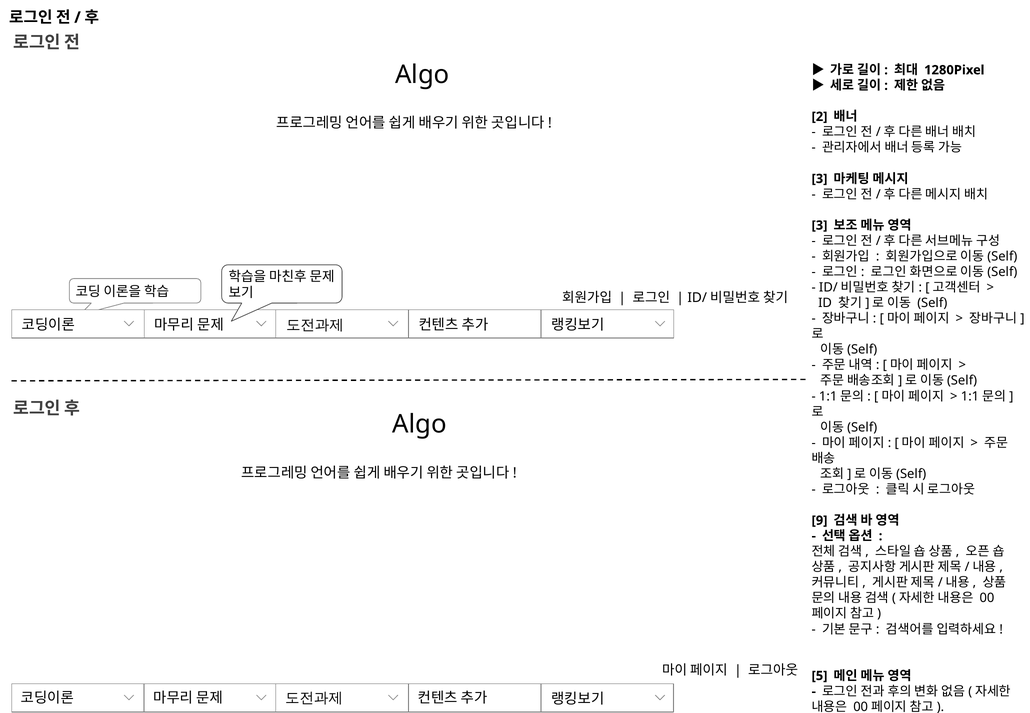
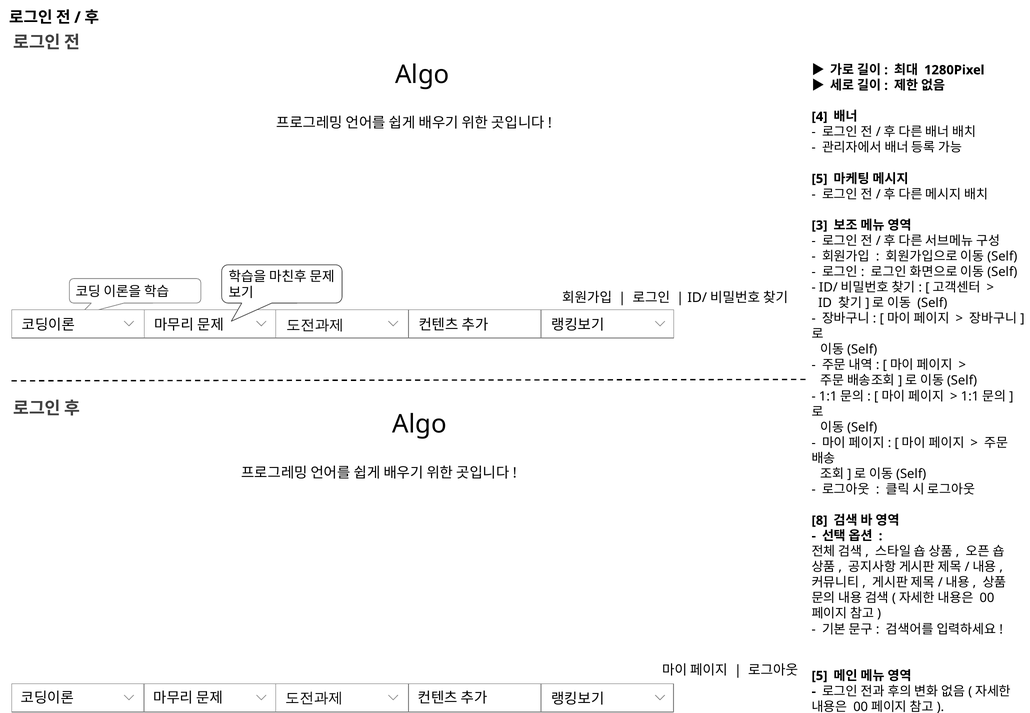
2: 2 -> 4 (820, 117)
3: 3 -> 5 (820, 179)
9: 9 -> 8 (820, 521)
